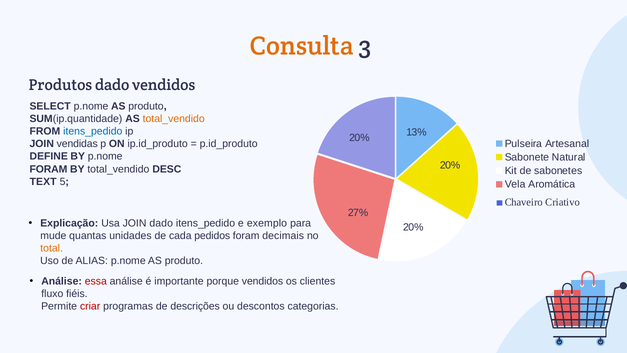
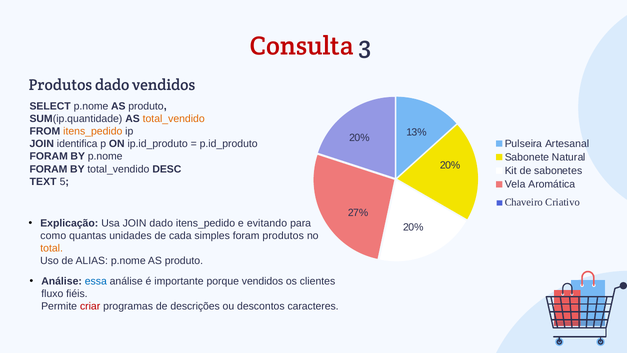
Consulta colour: orange -> red (302, 46)
itens_pedido colour: blue -> orange (93, 131)
vendidas: vendidas -> identifica (77, 144)
DEFINE: DEFINE -> FORAM (49, 156)
exemplo: exemplo -> evitando (267, 223)
mude: mude -> como (53, 236)
pedidos: pedidos -> simples (212, 236)
foram decimais: decimais -> produtos (283, 236)
essa colour: red -> blue (96, 281)
categorias: categorias -> caracteres (313, 306)
